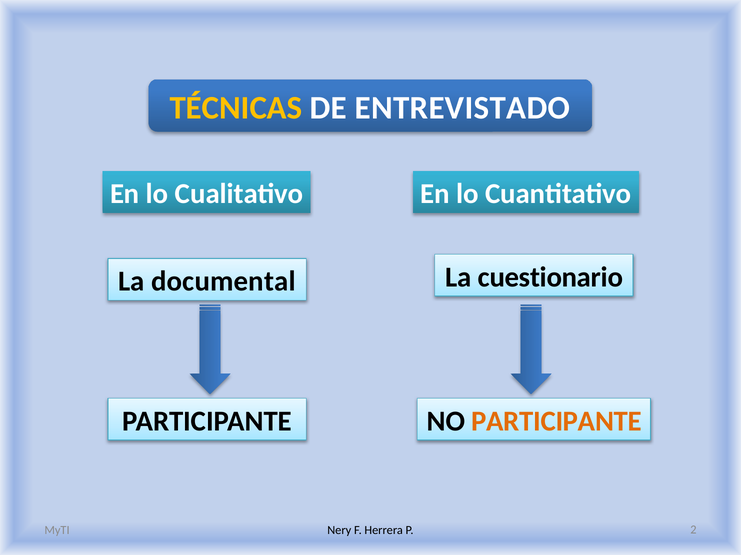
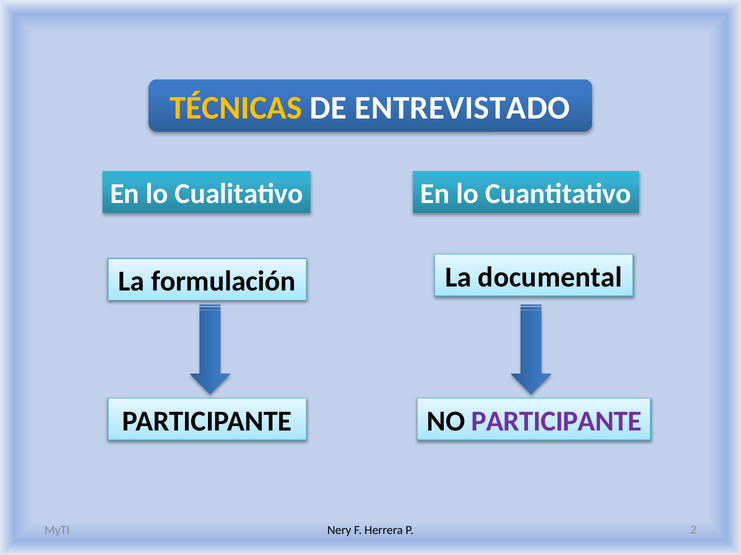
cuestionario: cuestionario -> documental (550, 277)
documental: documental -> formulación (224, 282)
PARTICIPANTE colour: orange -> purple (556, 422)
